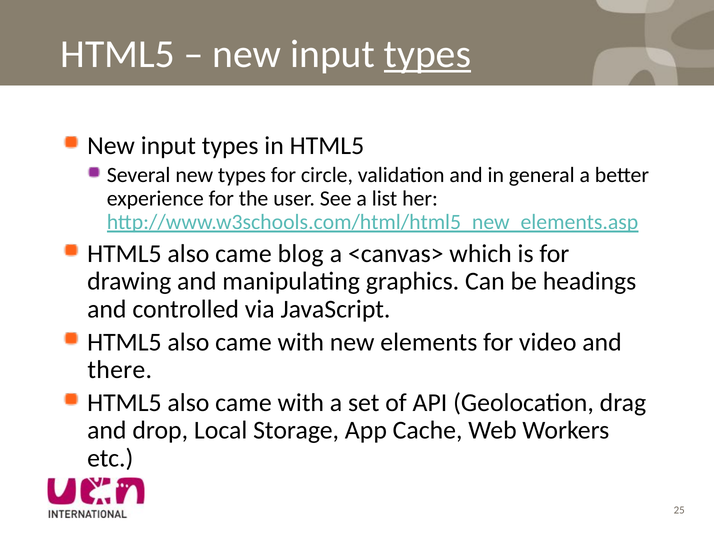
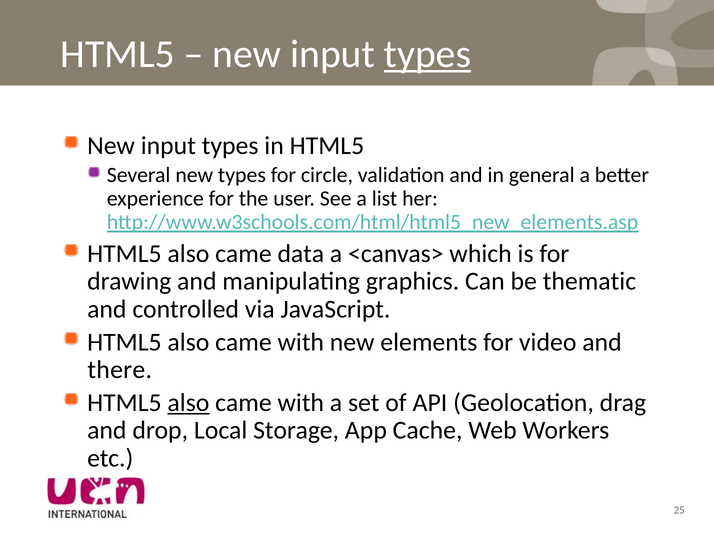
blog: blog -> data (301, 254)
headings: headings -> thematic (589, 282)
also underline: none -> present (188, 403)
